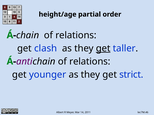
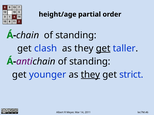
relations: relations -> standing (76, 35)
relations: relations -> standing (90, 62)
they underline: none -> present (90, 75)
